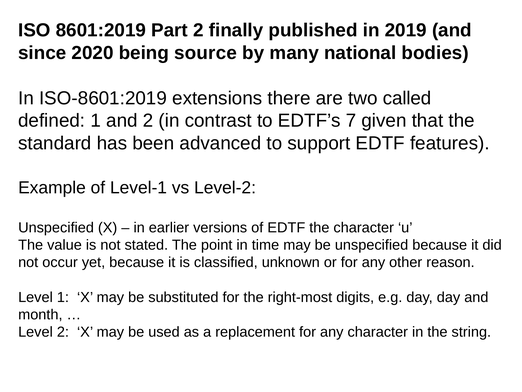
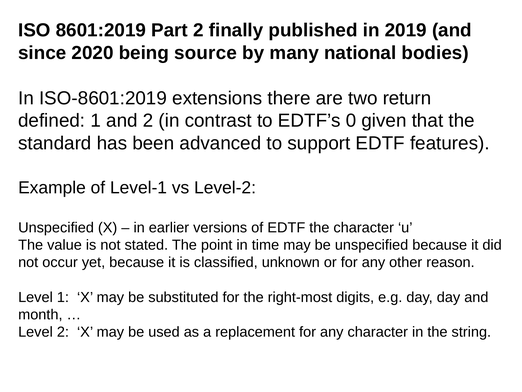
called: called -> return (407, 98)
7: 7 -> 0 (351, 121)
